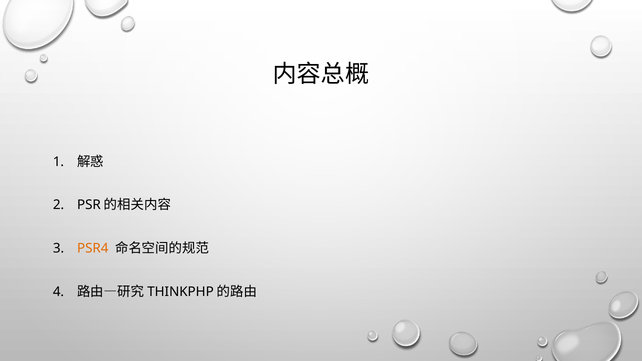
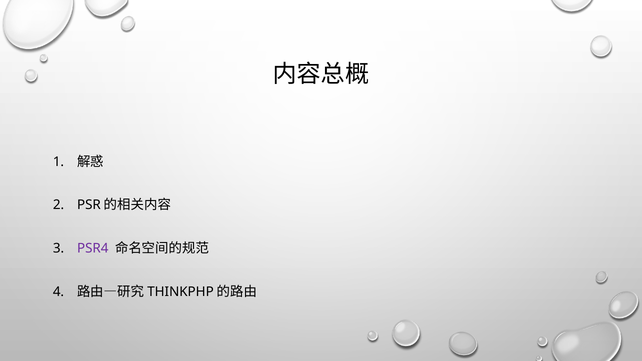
PSR4 colour: orange -> purple (93, 249)
